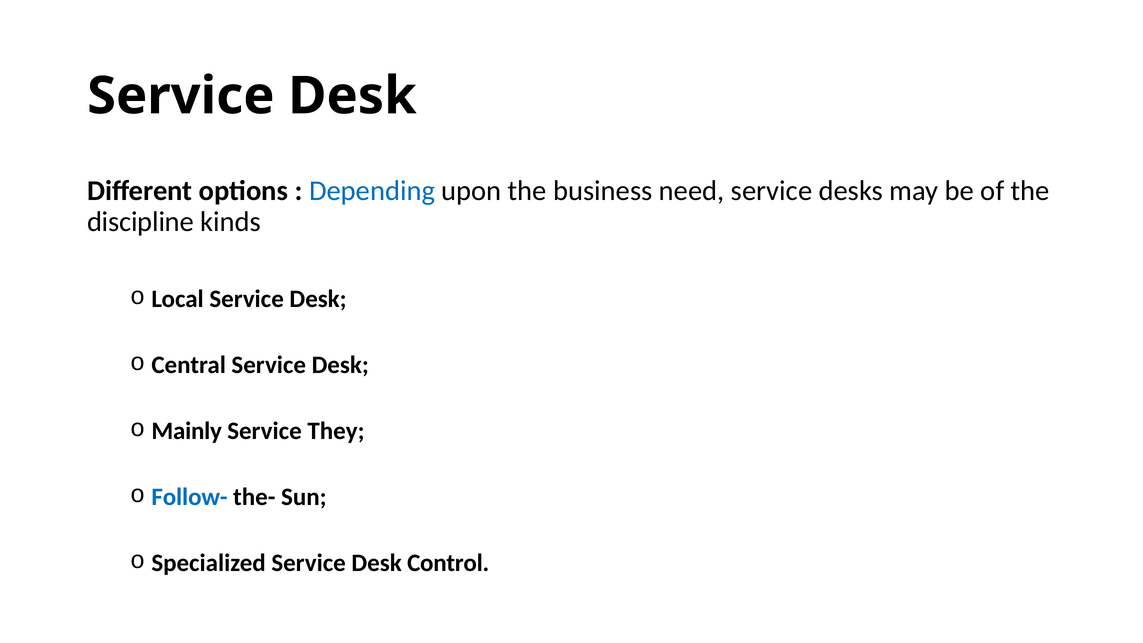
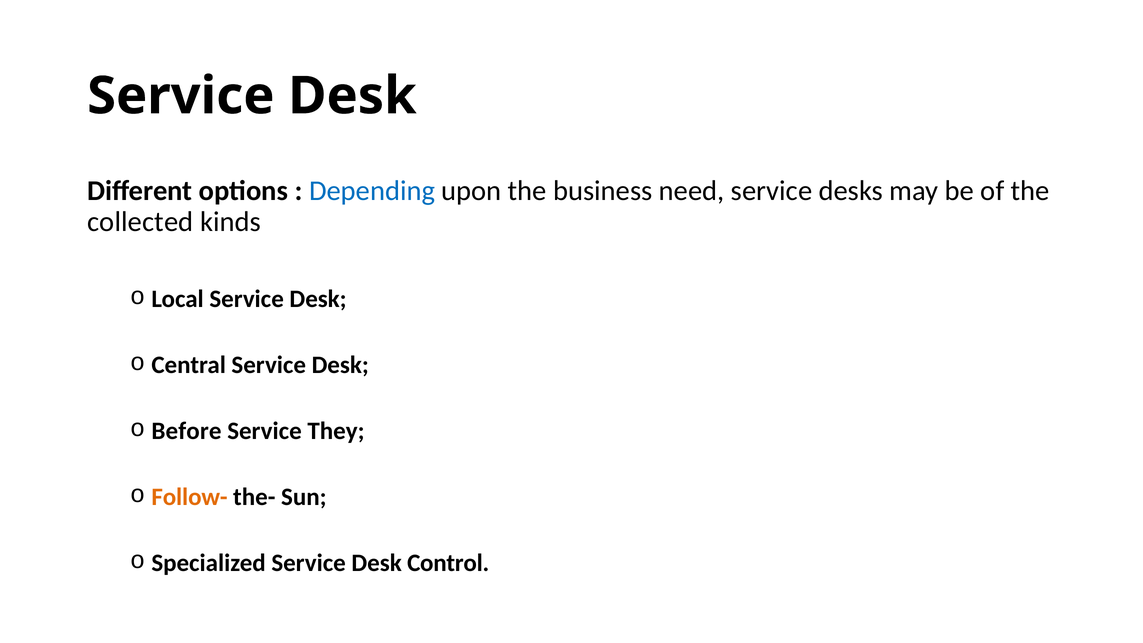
discipline: discipline -> collected (140, 222)
Mainly: Mainly -> Before (186, 431)
Follow- colour: blue -> orange (190, 497)
